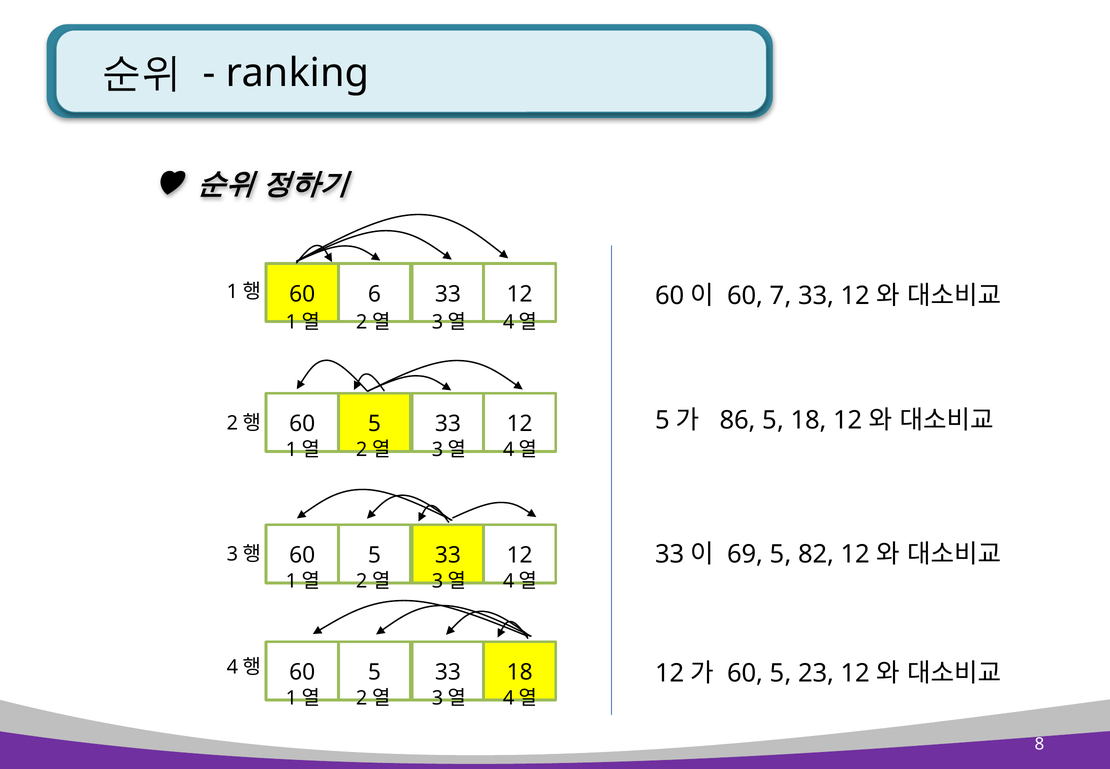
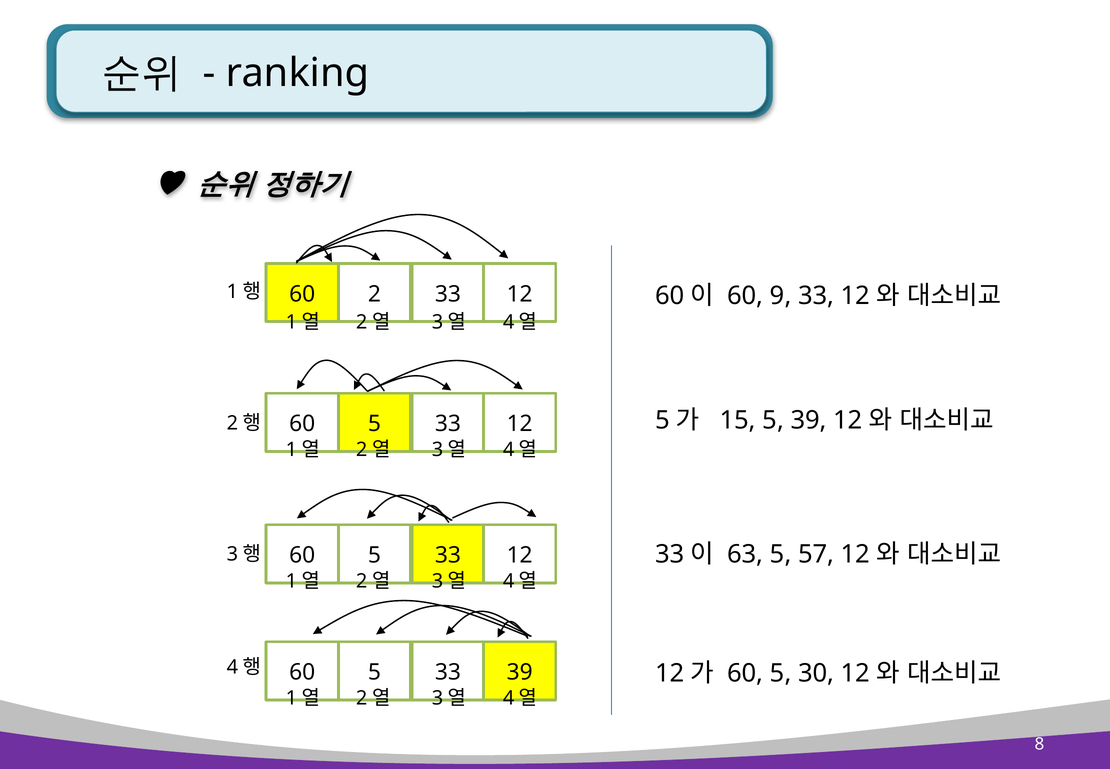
7: 7 -> 9 (781, 295)
6: 6 -> 2 (374, 294)
86: 86 -> 15 (738, 420)
5 18: 18 -> 39 (809, 420)
69: 69 -> 63 (745, 554)
82: 82 -> 57 (816, 554)
23: 23 -> 30 (816, 673)
33 18: 18 -> 39 (520, 672)
